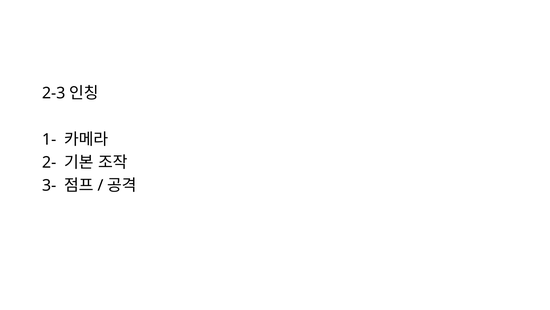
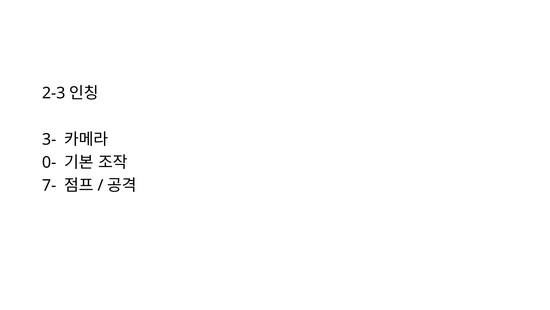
1-: 1- -> 3- (49, 139)
2-: 2- -> 0- (49, 162)
3-: 3- -> 7- (49, 185)
